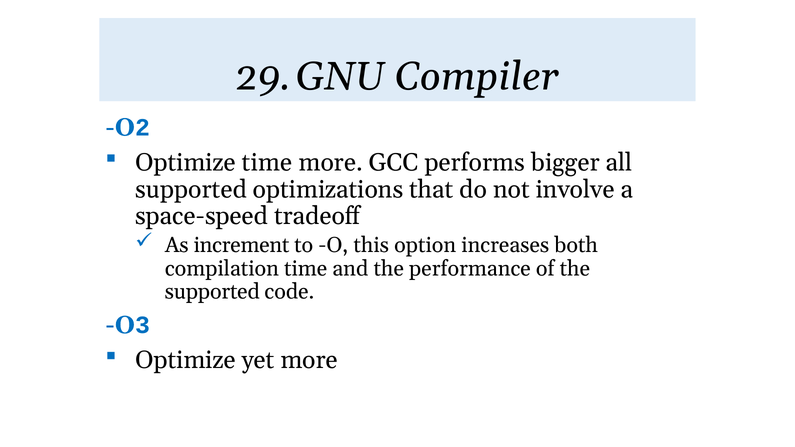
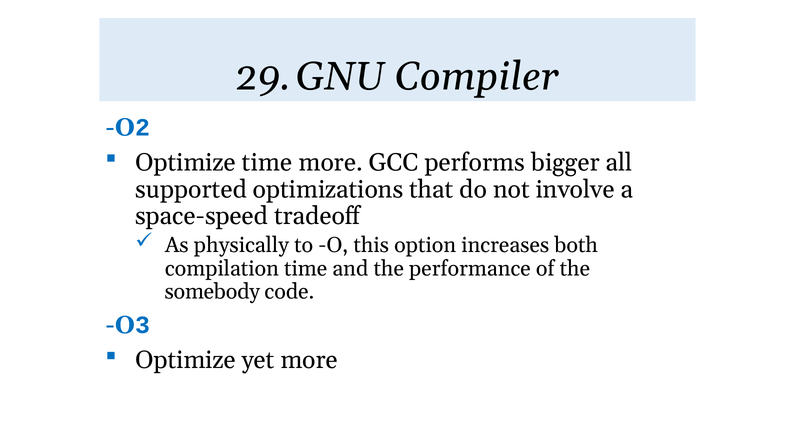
increment: increment -> physically (241, 245)
supported: supported -> somebody (212, 292)
